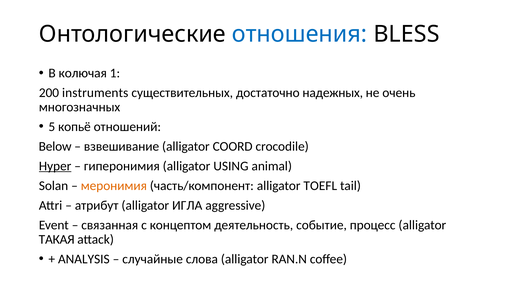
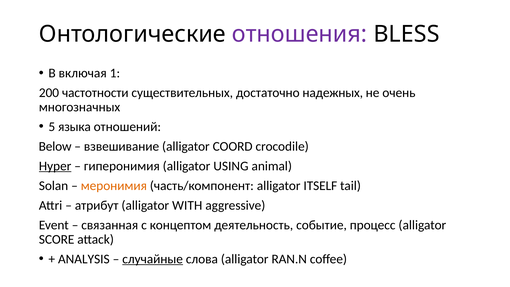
отношения colour: blue -> purple (299, 34)
колючая: колючая -> включая (83, 73)
instruments: instruments -> частотности (95, 93)
копьё: копьё -> языка (74, 127)
TOEFL: TOEFL -> ITSELF (320, 186)
ИГЛА: ИГЛА -> WITH (187, 205)
ТАКАЯ: ТАКАЯ -> SCORE (57, 239)
случайные underline: none -> present (153, 259)
